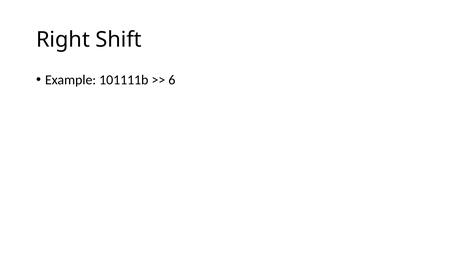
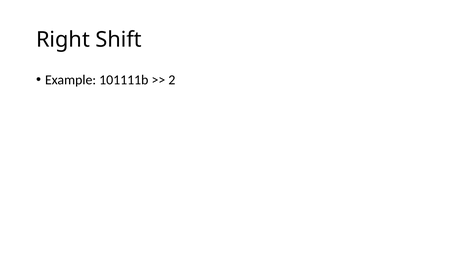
6: 6 -> 2 (172, 80)
